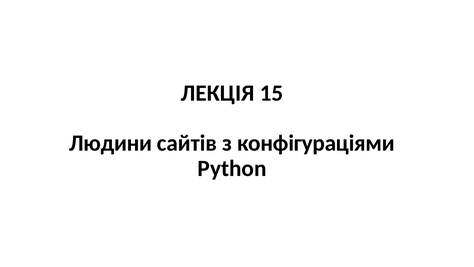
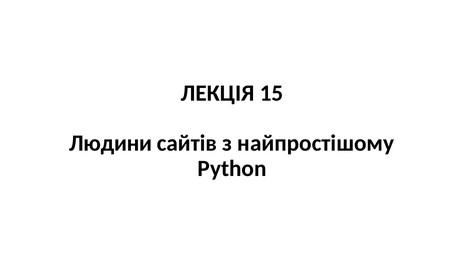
конфігураціями: конфігураціями -> найпростішому (316, 143)
